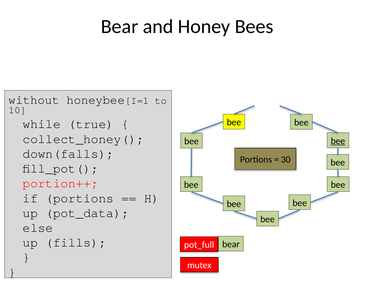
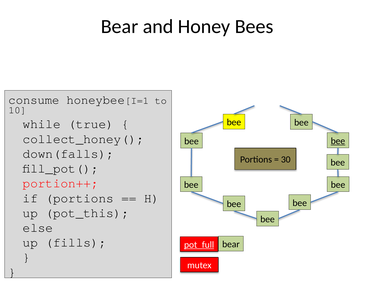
without: without -> consume (34, 100)
pot_data: pot_data -> pot_this (87, 213)
pot_full underline: none -> present (199, 245)
